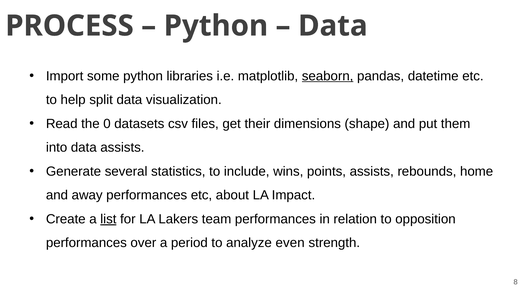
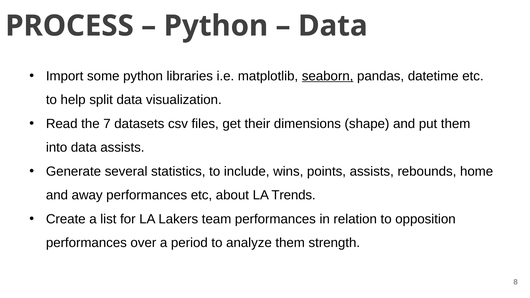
0: 0 -> 7 (107, 124)
Impact: Impact -> Trends (294, 195)
list underline: present -> none (108, 219)
analyze even: even -> them (290, 243)
